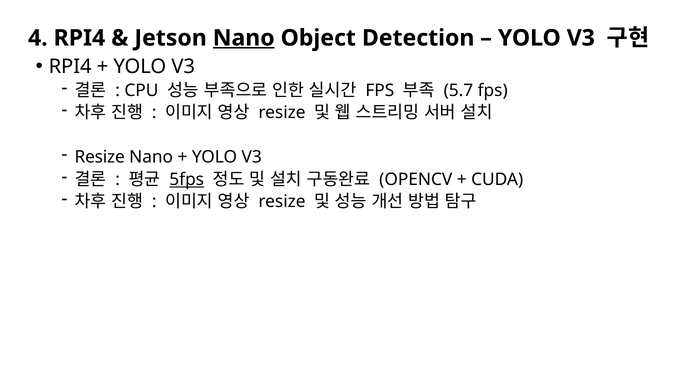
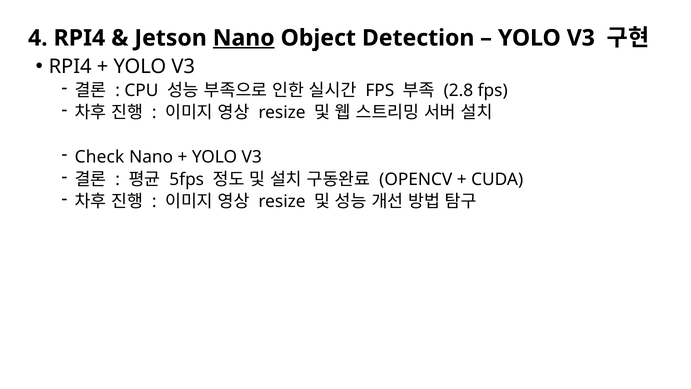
5.7: 5.7 -> 2.8 (458, 90)
Resize: Resize -> Check (100, 157)
5fps underline: present -> none (187, 179)
